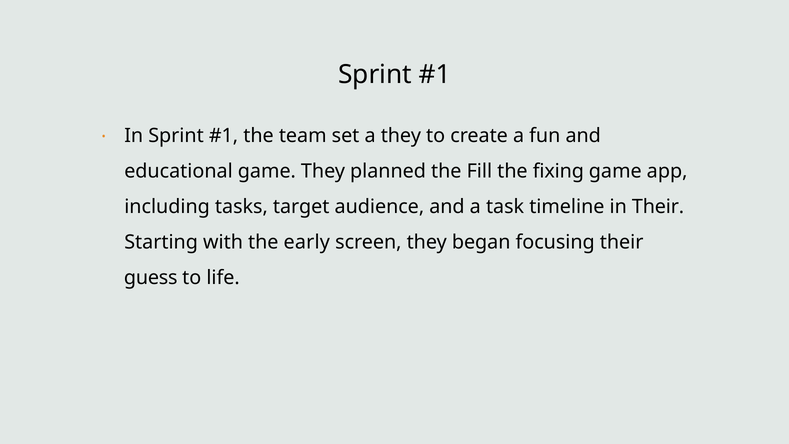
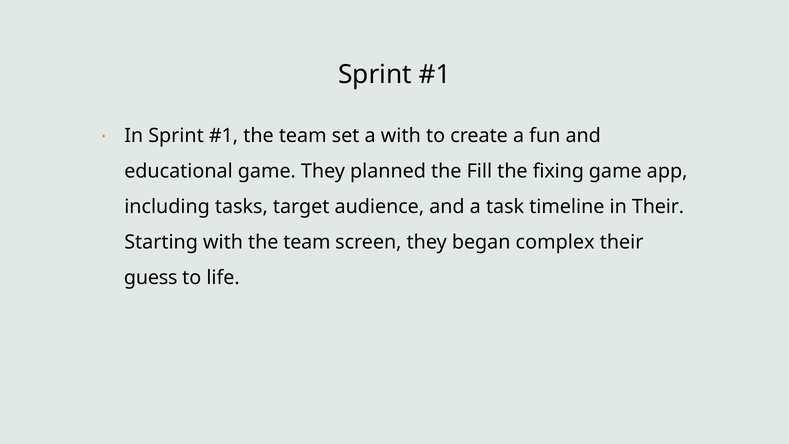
a they: they -> with (401, 136)
with the early: early -> team (307, 242)
focusing: focusing -> complex (555, 242)
